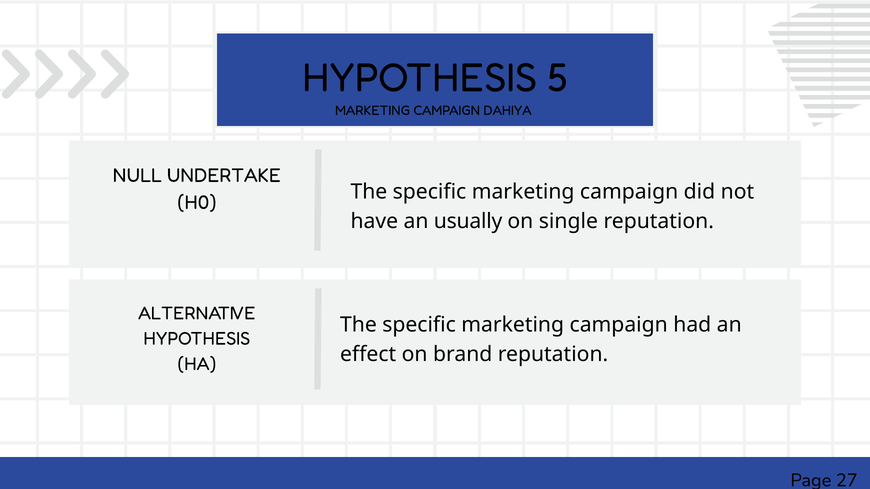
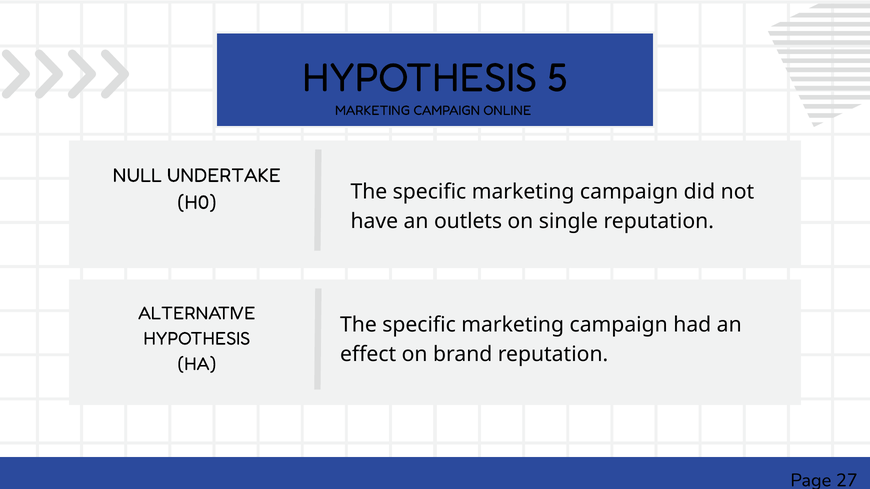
DAHIYA: DAHIYA -> ONLINE (507, 110)
usually: usually -> outlets (468, 221)
